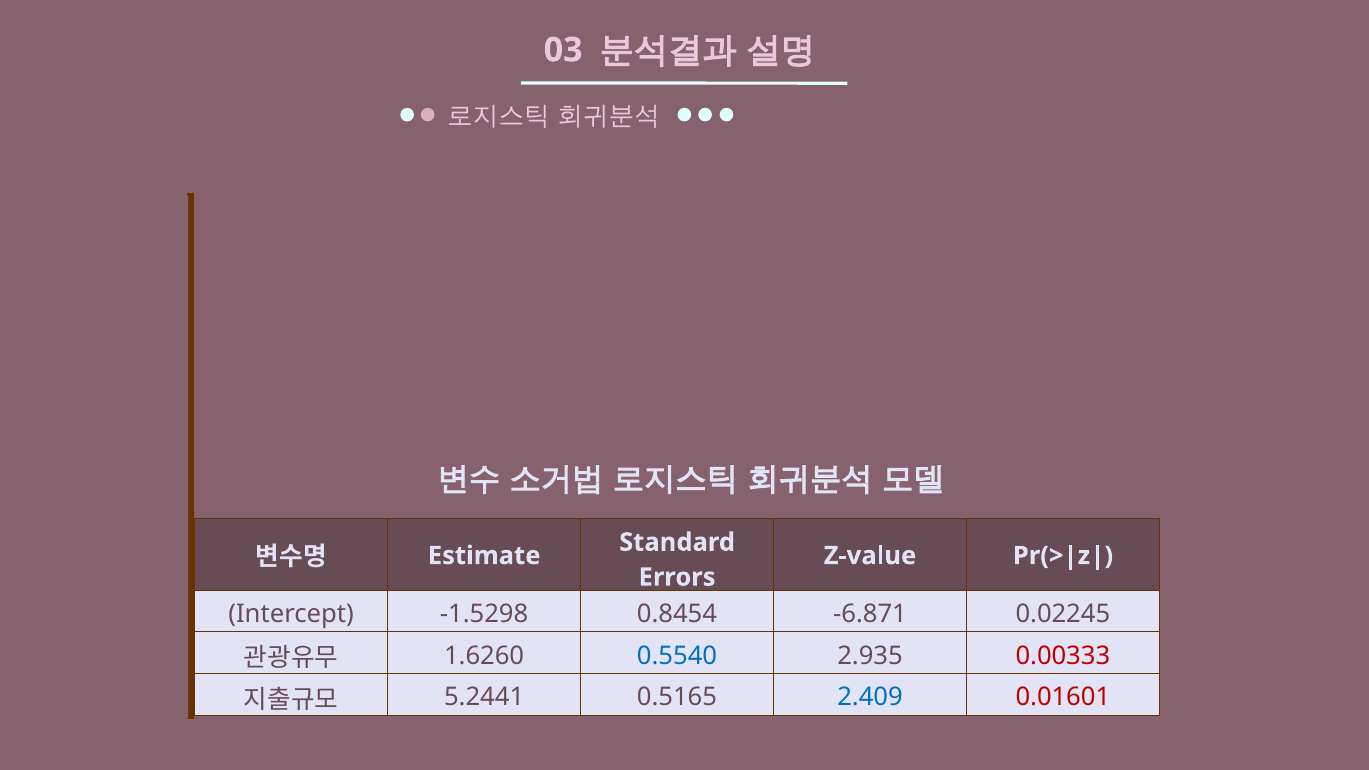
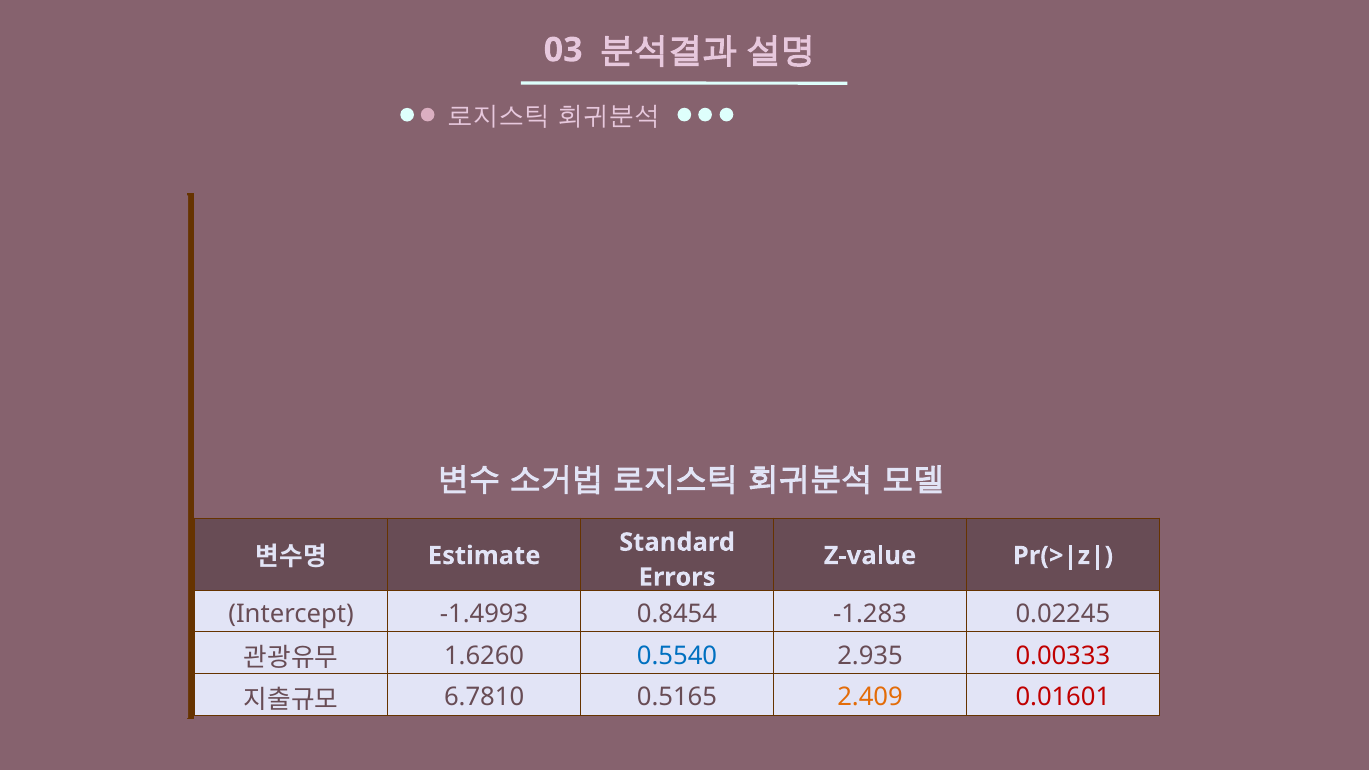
-1.5298: -1.5298 -> -1.4993 (484, 614)
-6.871: -6.871 -> -1.283 (870, 614)
5.2441: 5.2441 -> 6.7810 (484, 698)
2.409 colour: blue -> orange (870, 698)
